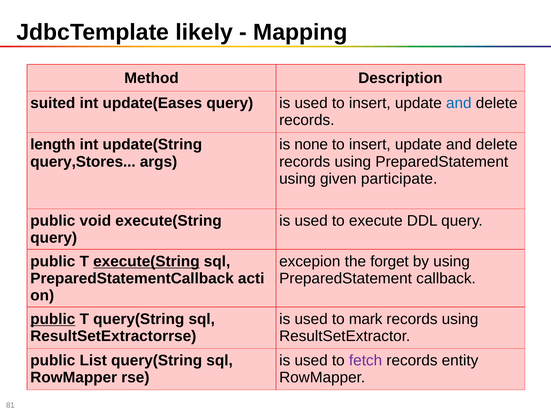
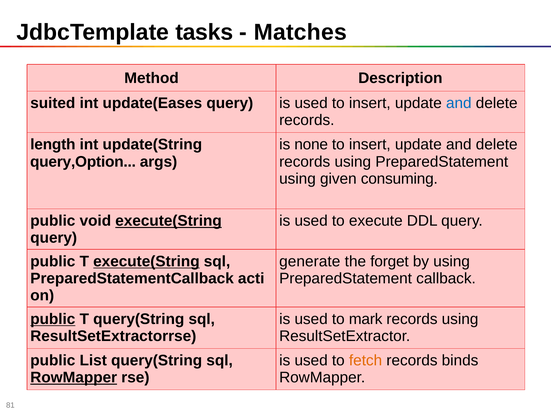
likely: likely -> tasks (204, 32)
Mapping: Mapping -> Matches (300, 32)
query,Stores: query,Stores -> query,Option (83, 162)
participate: participate -> consuming (399, 179)
execute(String underline: none -> present (169, 221)
excepion: excepion -> generate (310, 262)
fetch colour: purple -> orange (366, 361)
entity: entity -> binds (460, 361)
RowMapper underline: none -> present (74, 378)
